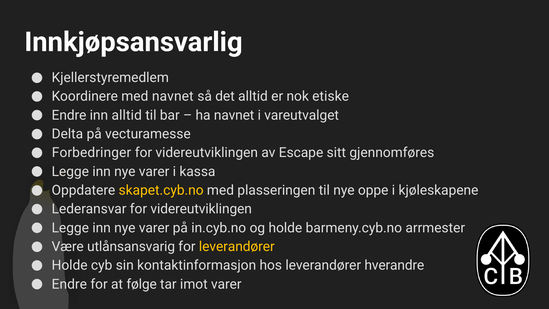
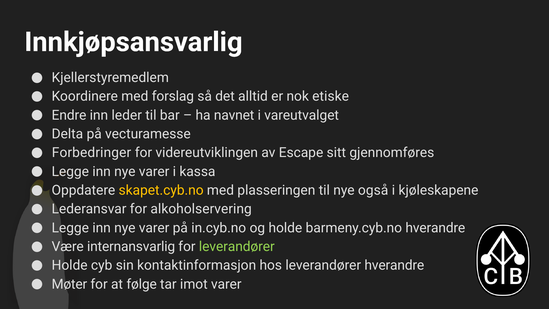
med navnet: navnet -> forslag (173, 96)
inn alltid: alltid -> leder (127, 115)
oppe: oppe -> også (373, 190)
Lederansvar for videreutviklingen: videreutviklingen -> alkoholservering (201, 209)
barmeny.cyb.no arrmester: arrmester -> hverandre (435, 228)
utlånsansvarig: utlånsansvarig -> internansvarlig (131, 246)
leverandører colour: yellow -> light green (237, 246)
Endre: Endre -> Møter (69, 284)
